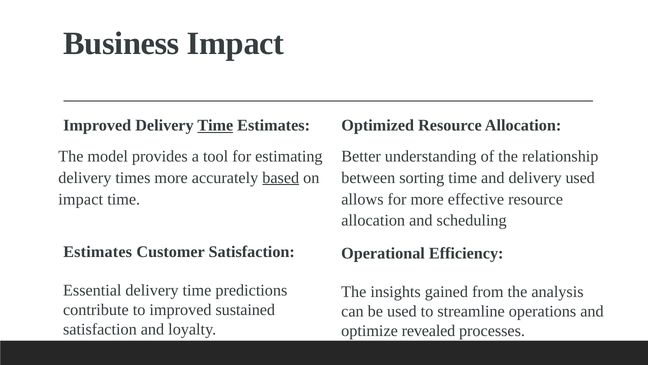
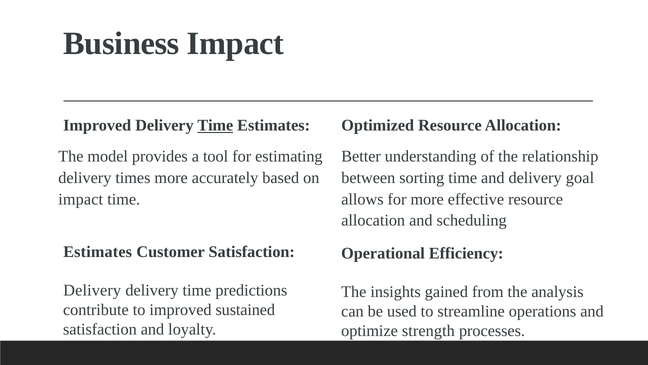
based underline: present -> none (281, 178)
delivery used: used -> goal (580, 178)
Essential: Essential -> Delivery (92, 290)
revealed: revealed -> strength (428, 331)
